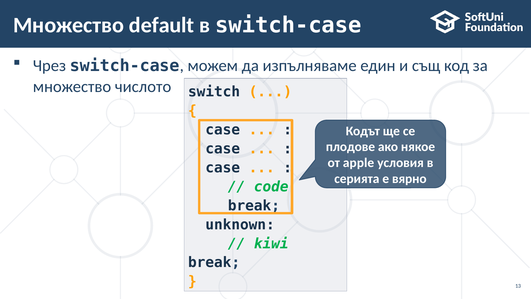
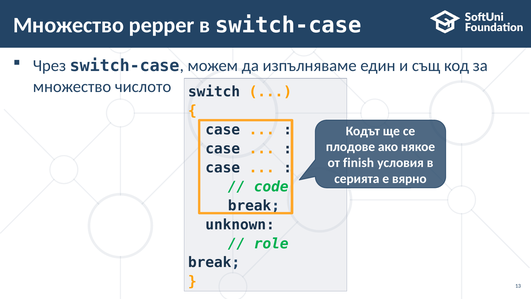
default: default -> pepper (162, 25)
apple: apple -> finish (359, 163)
kiwi: kiwi -> role (271, 243)
